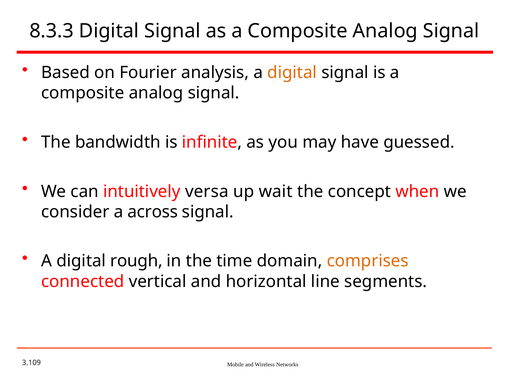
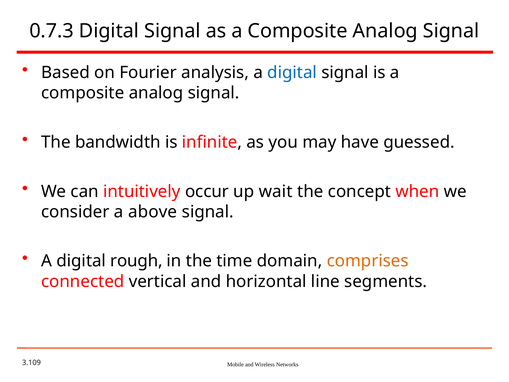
8.3.3: 8.3.3 -> 0.7.3 (52, 31)
digital colour: orange -> blue (292, 73)
versa: versa -> occur (207, 191)
across: across -> above (153, 212)
